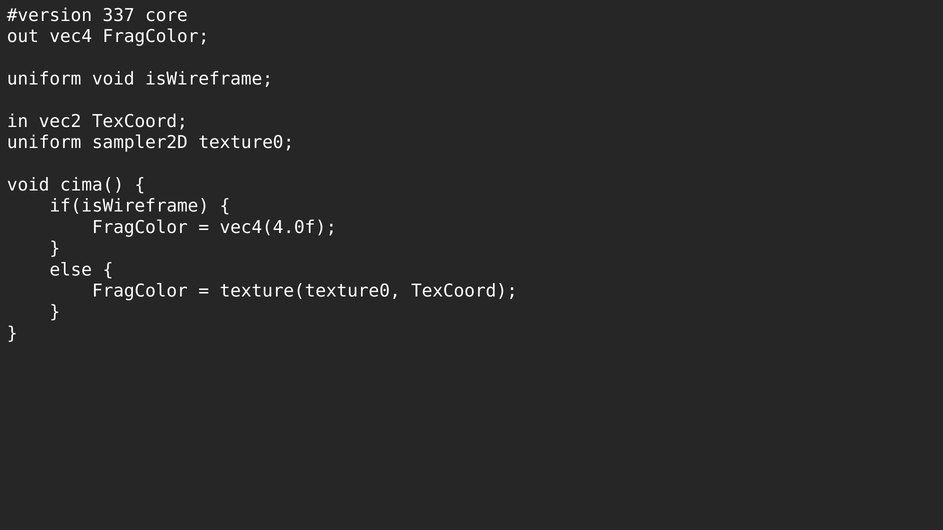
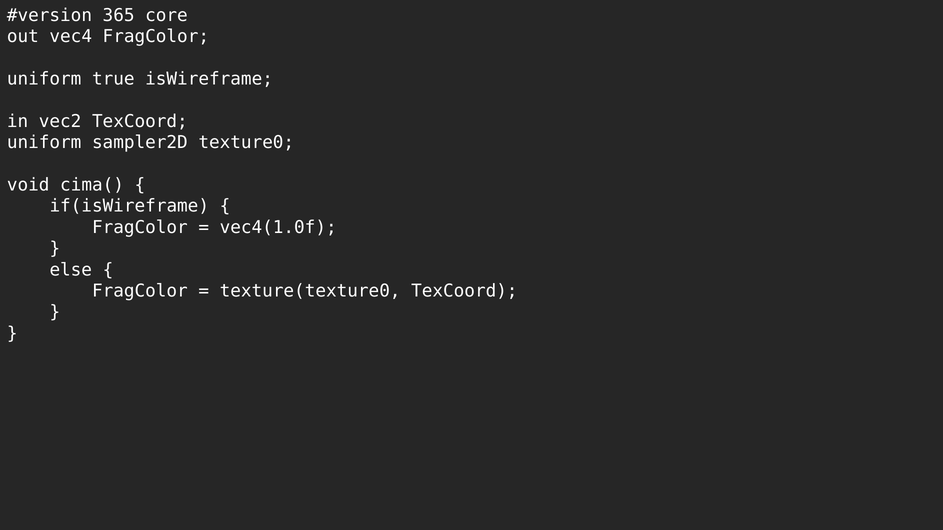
337: 337 -> 365 (119, 15)
uniform void: void -> true (113, 79)
vec4(4.0f: vec4(4.0f -> vec4(1.0f (278, 227)
